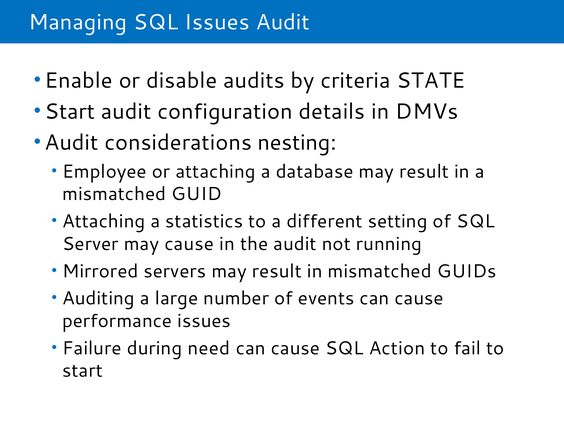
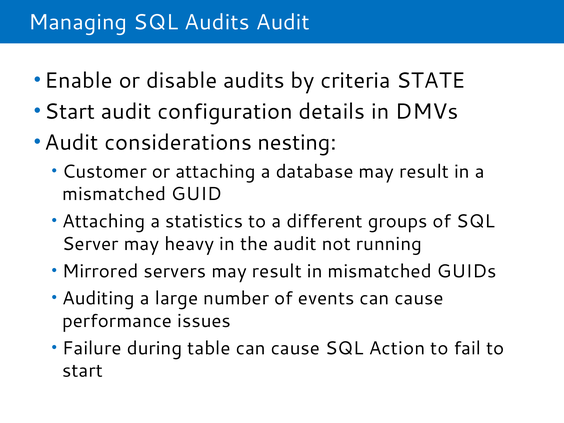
SQL Issues: Issues -> Audits (217, 22)
Employee: Employee -> Customer (104, 171)
setting: setting -> groups (398, 221)
may cause: cause -> heavy (189, 244)
need: need -> table (209, 348)
